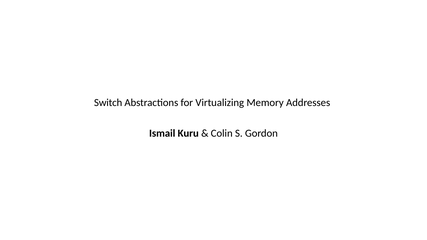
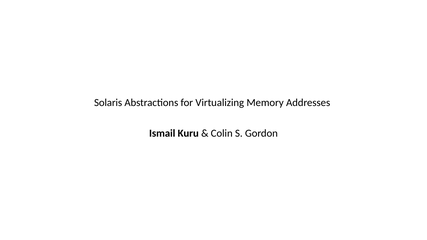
Switch: Switch -> Solaris (108, 103)
